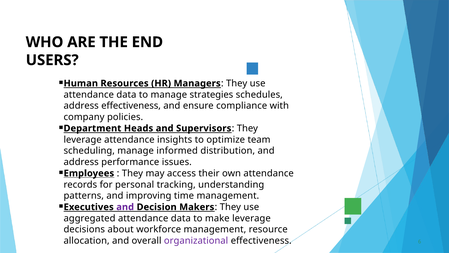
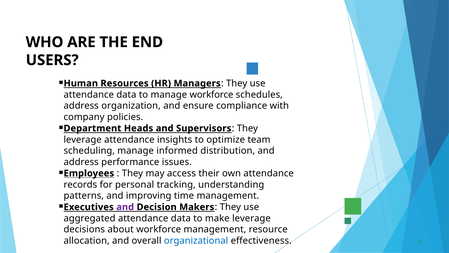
manage strategies: strategies -> workforce (211, 94)
address effectiveness: effectiveness -> organization (131, 106)
organizational colour: purple -> blue (196, 240)
